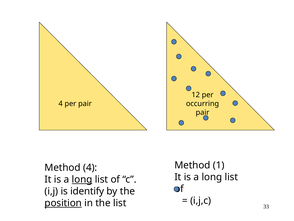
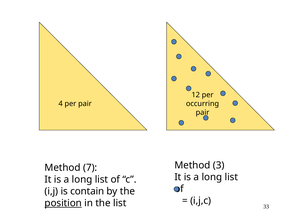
1: 1 -> 3 (219, 165)
Method 4: 4 -> 7 (90, 167)
long underline: present -> none (82, 179)
identify: identify -> contain (87, 191)
